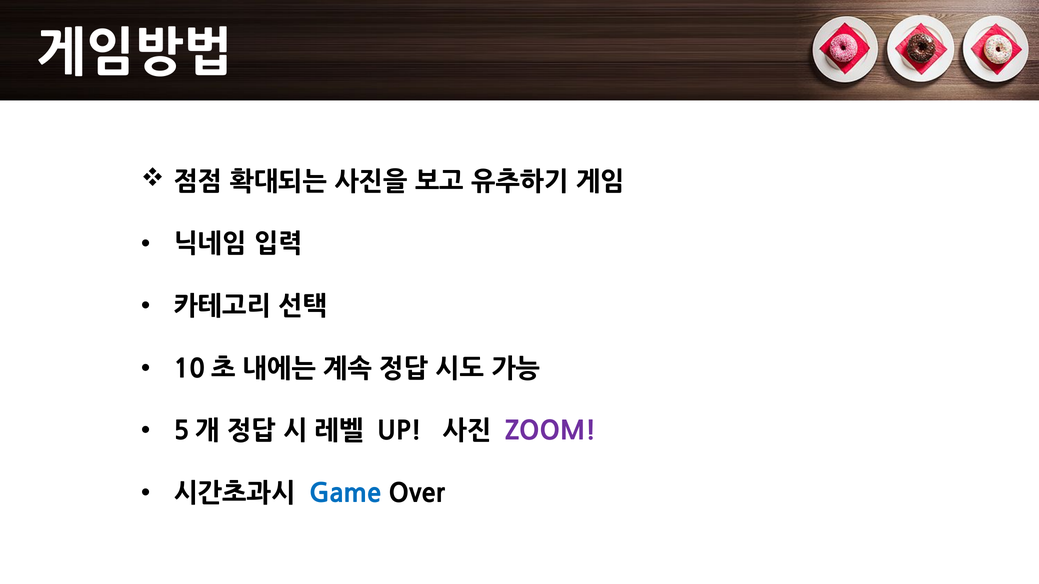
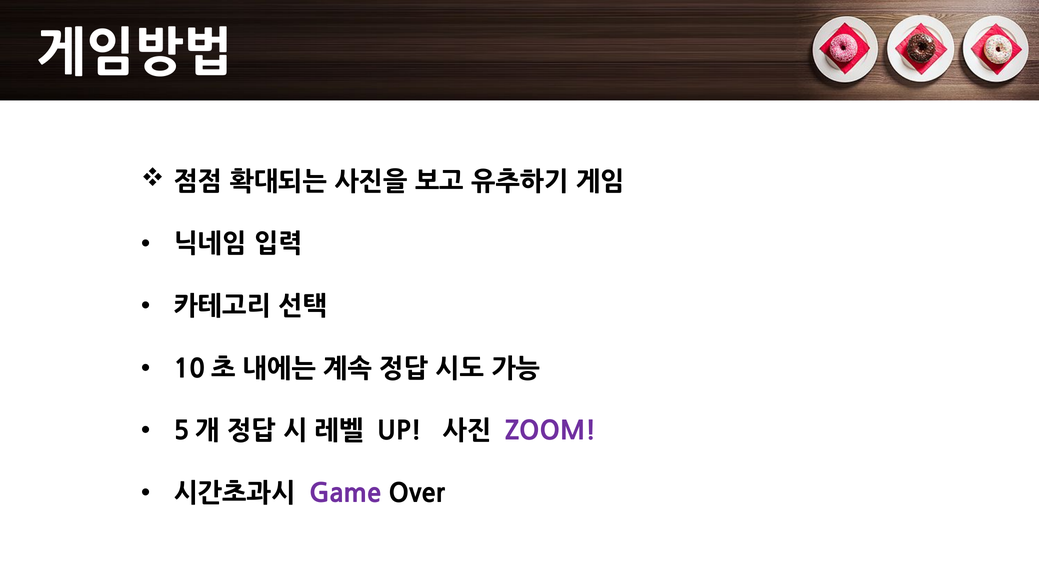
Game colour: blue -> purple (345, 494)
